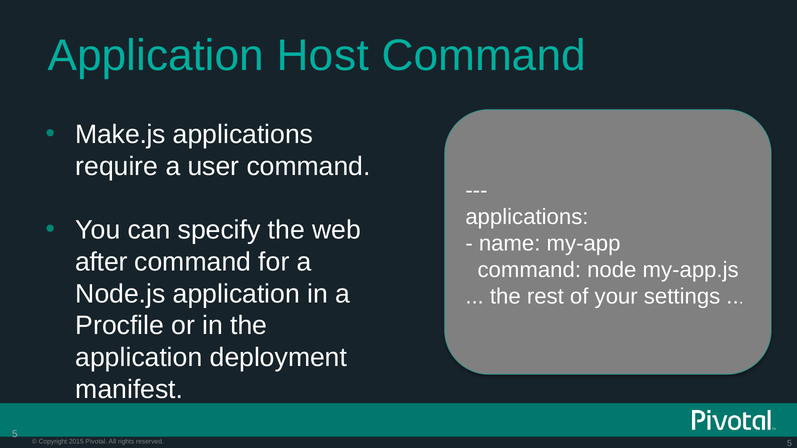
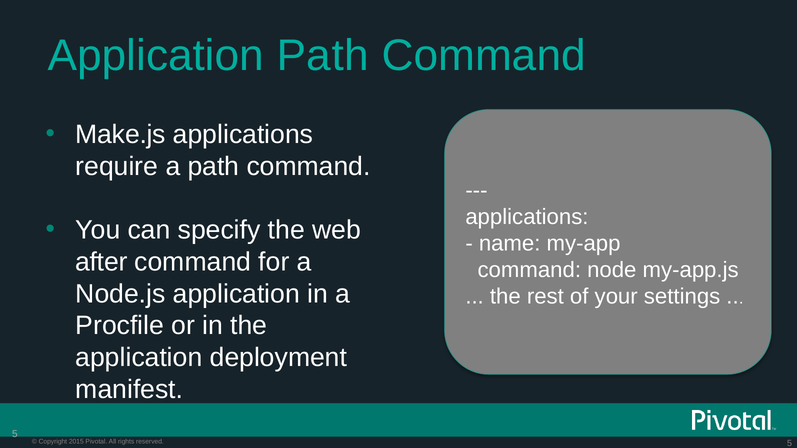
Application Host: Host -> Path (323, 56)
a user: user -> path (213, 167)
